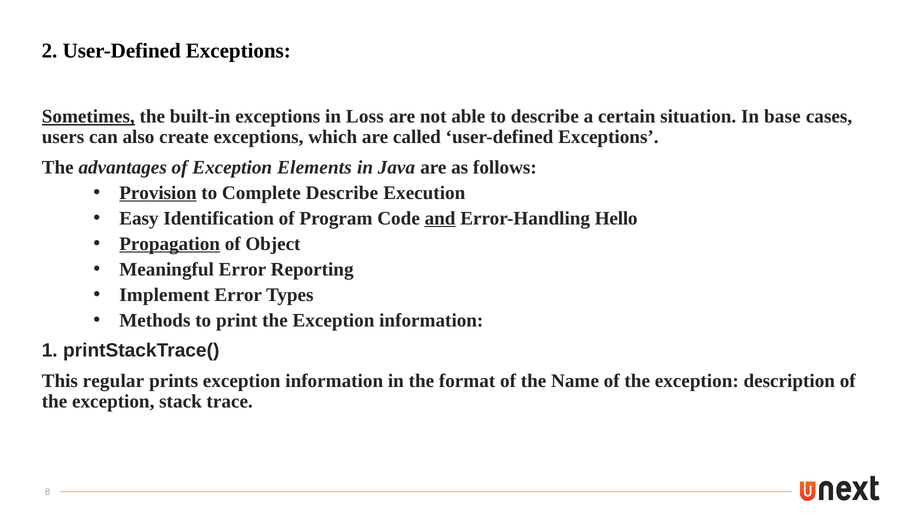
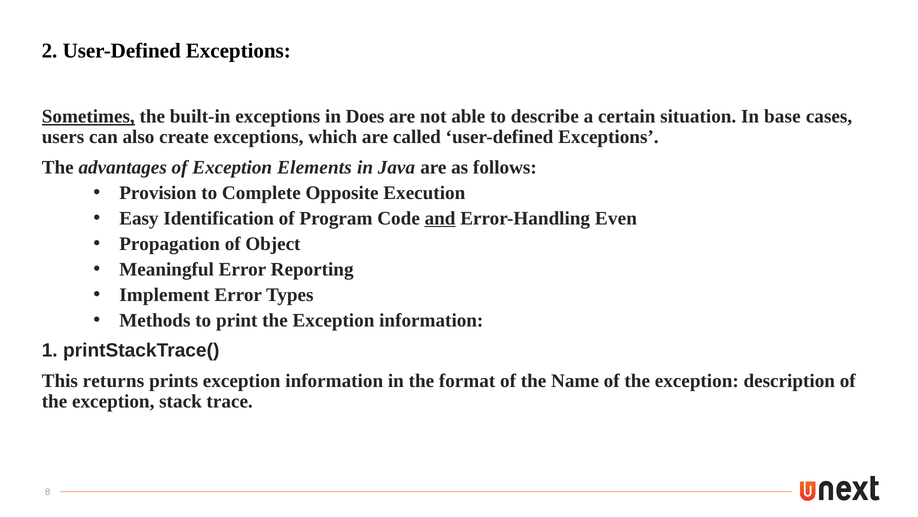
Loss: Loss -> Does (365, 116)
Provision underline: present -> none (158, 193)
Complete Describe: Describe -> Opposite (342, 193)
Hello: Hello -> Even (616, 218)
Propagation underline: present -> none (170, 244)
regular: regular -> returns (113, 380)
